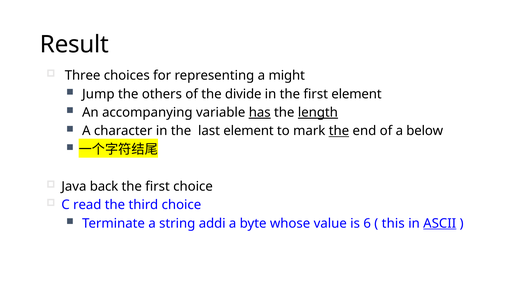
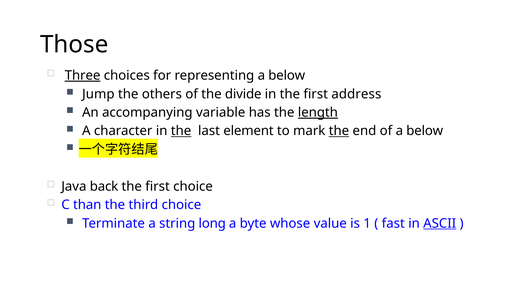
Result: Result -> Those (74, 44)
Three underline: none -> present (83, 76)
representing a might: might -> below (287, 76)
first element: element -> address (356, 94)
has underline: present -> none (260, 112)
the underline: none -> present (181, 131)
read: read -> than (87, 205)
addi: addi -> long (212, 223)
6: 6 -> 1 (367, 223)
this: this -> fast (393, 223)
